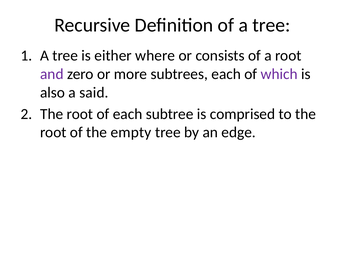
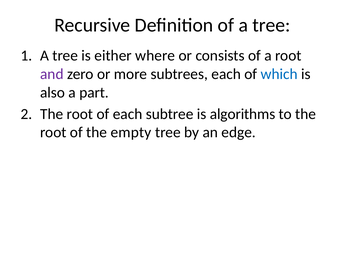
which colour: purple -> blue (279, 74)
said: said -> part (94, 92)
comprised: comprised -> algorithms (243, 114)
